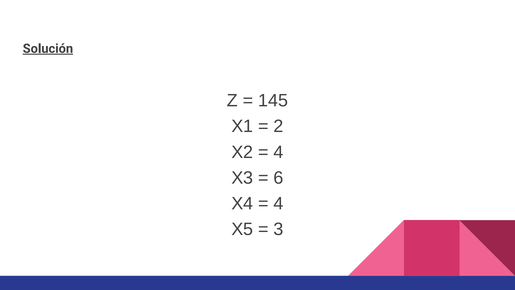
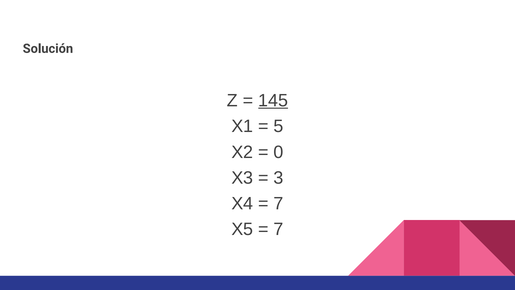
Solución underline: present -> none (48, 49)
145 underline: none -> present (273, 100)
2: 2 -> 5 (279, 126)
4: 4 -> 0 (279, 152)
6: 6 -> 3 (279, 178)
4: 4 -> 7 (279, 203)
3: 3 -> 7 (279, 229)
